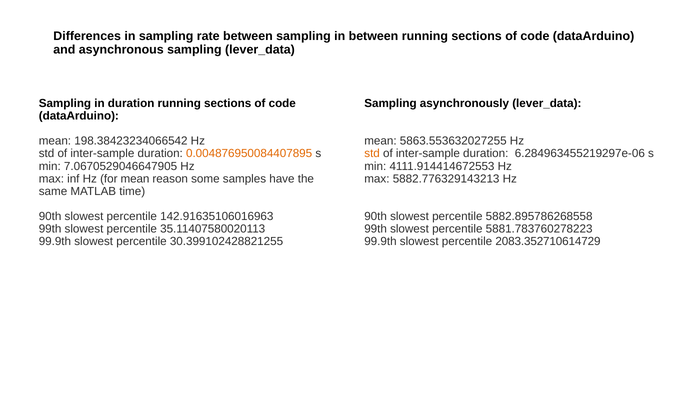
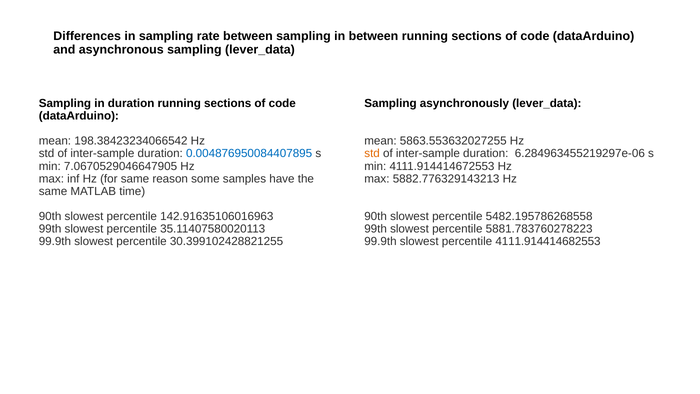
0.004876950084407895 colour: orange -> blue (249, 154)
for mean: mean -> same (135, 179)
5882.895786268558: 5882.895786268558 -> 5482.195786268558 (539, 216)
2083.352710614729: 2083.352710614729 -> 4111.914414682553 (548, 241)
